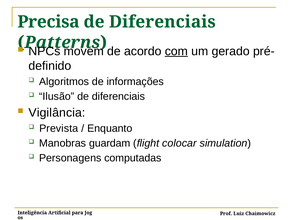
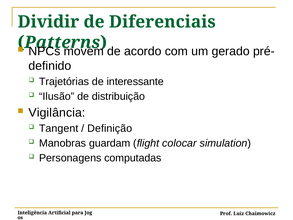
Precisa: Precisa -> Dividir (48, 22)
com underline: present -> none (176, 51)
Algoritmos: Algoritmos -> Trajetórias (64, 81)
informações: informações -> interessante (135, 81)
Ilusão de diferenciais: diferenciais -> distribuição (118, 96)
Prevista: Prevista -> Tangent (59, 128)
Enquanto: Enquanto -> Definição (110, 128)
